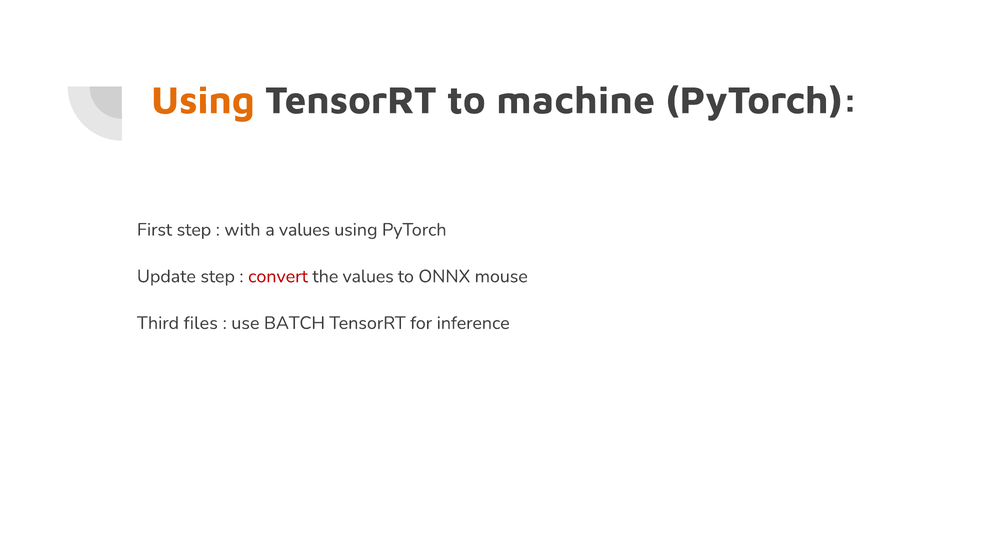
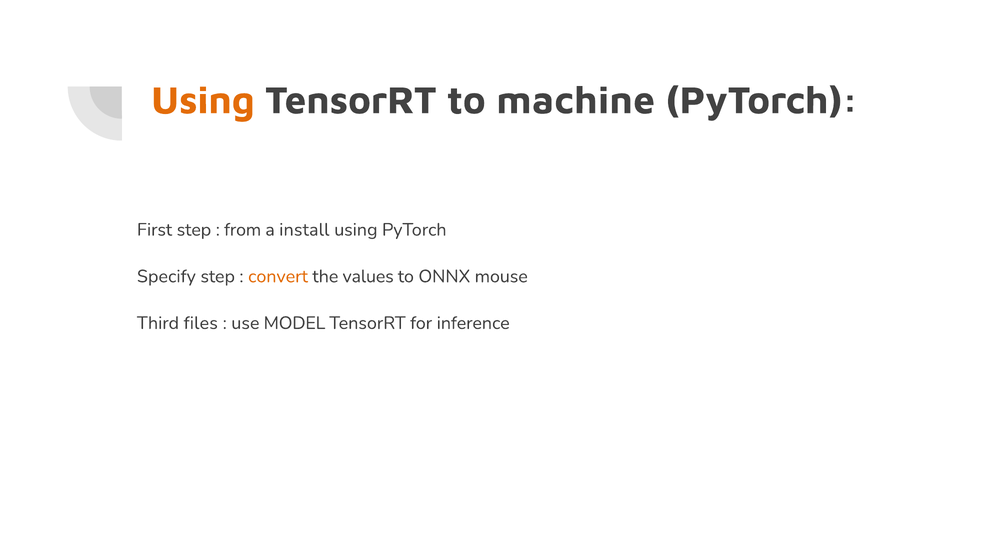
with: with -> from (243, 230)
a values: values -> install (304, 230)
Update: Update -> Specify (166, 276)
convert colour: red -> orange (278, 276)
BATCH: BATCH -> MODEL (294, 323)
